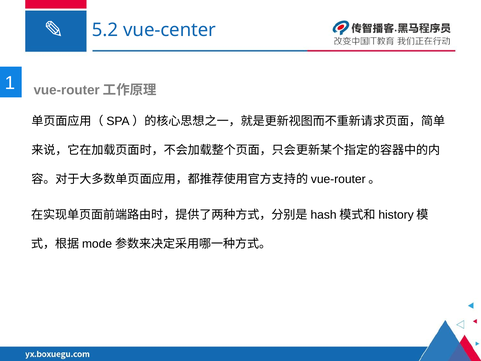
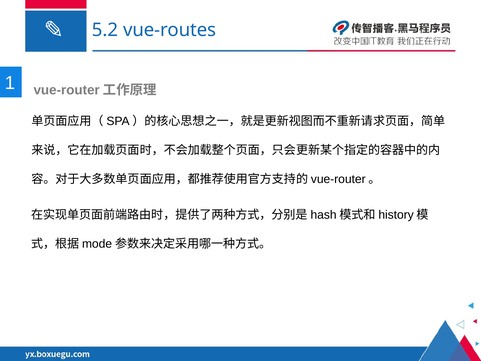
vue-center: vue-center -> vue-routes (170, 30)
